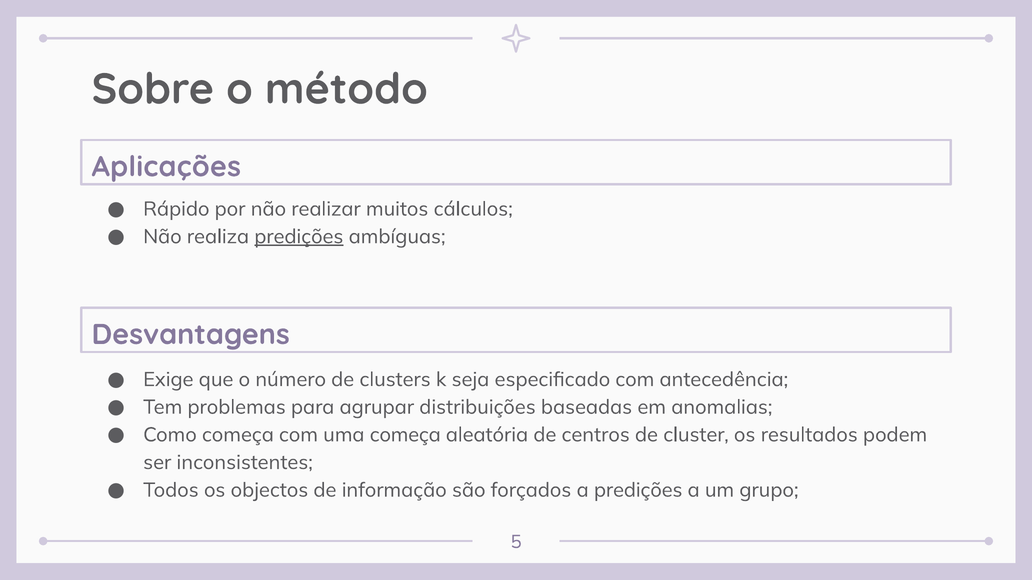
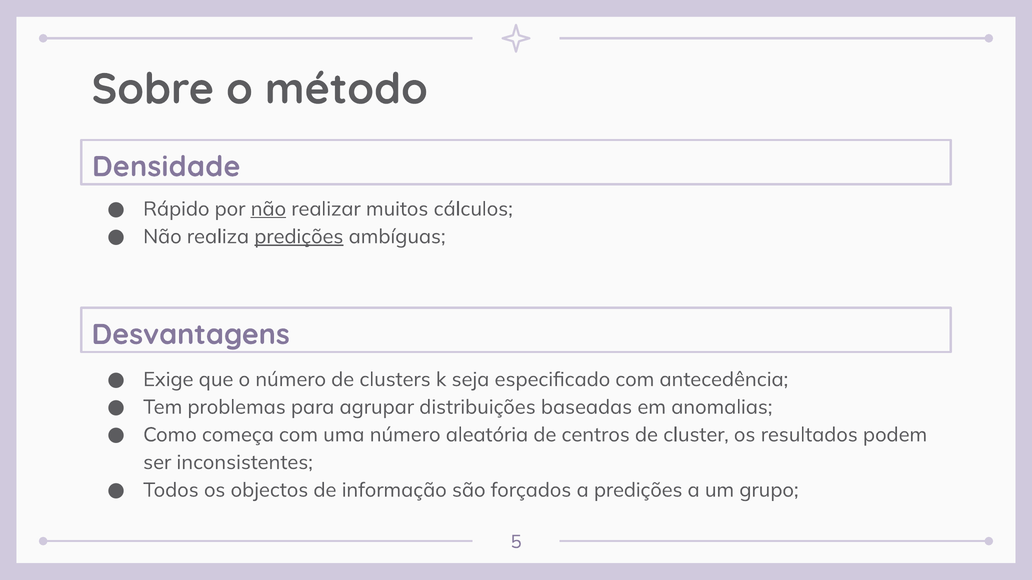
Aplicações: Aplicações -> Densidade (166, 167)
não underline: none -> present (268, 209)
uma começa: começa -> número (405, 435)
